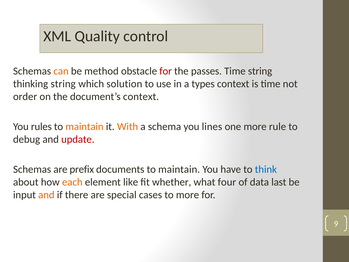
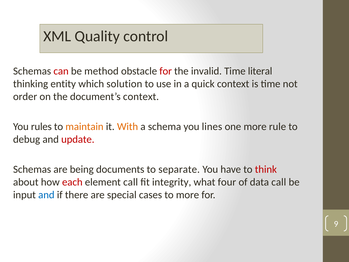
can colour: orange -> red (61, 71)
passes: passes -> invalid (206, 71)
Time string: string -> literal (260, 71)
thinking string: string -> entity (63, 84)
types: types -> quick (203, 84)
prefix: prefix -> being (82, 169)
documents to maintain: maintain -> separate (179, 169)
think colour: blue -> red (266, 169)
each colour: orange -> red (72, 182)
element like: like -> call (131, 182)
whether: whether -> integrity (172, 182)
data last: last -> call (279, 182)
and colour: orange -> blue (46, 195)
